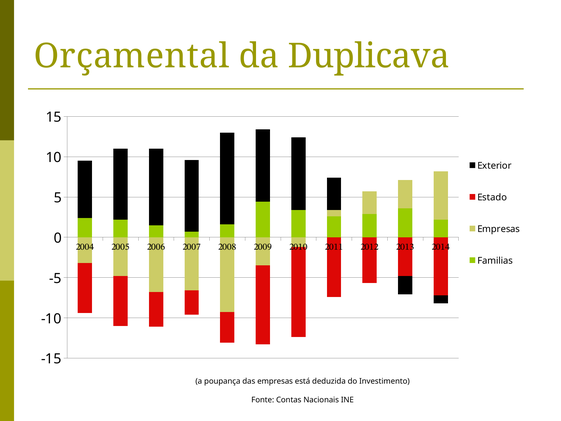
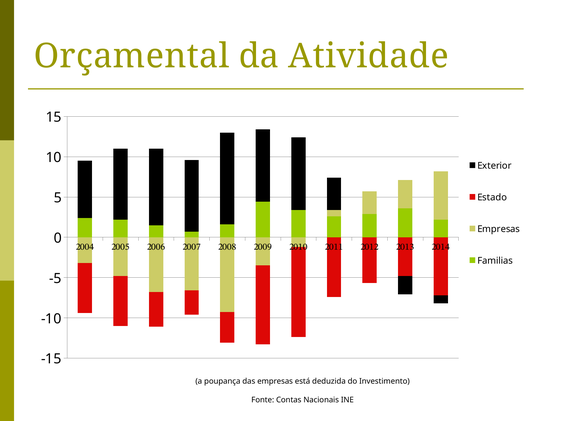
Duplicava: Duplicava -> Atividade (368, 56)
